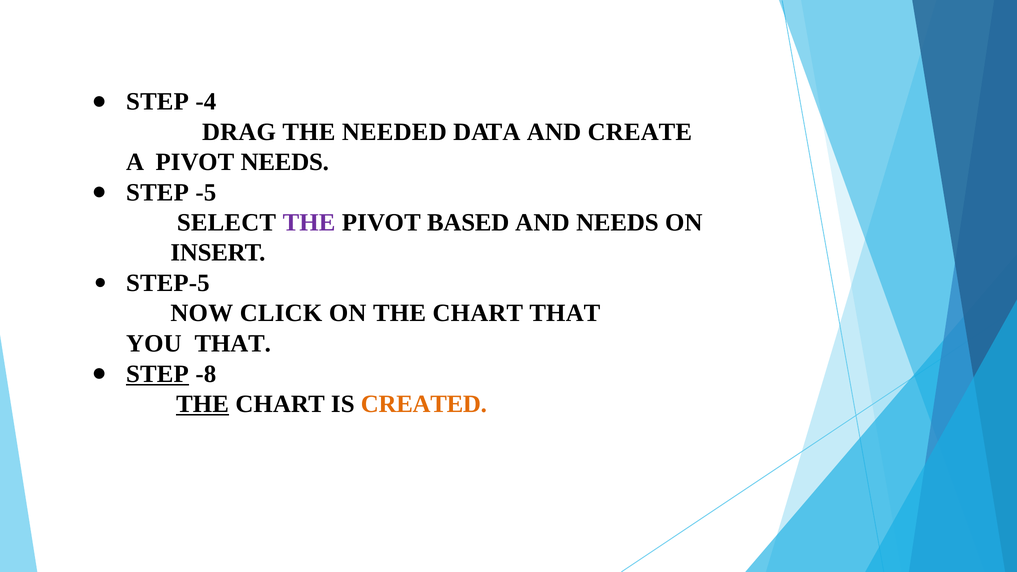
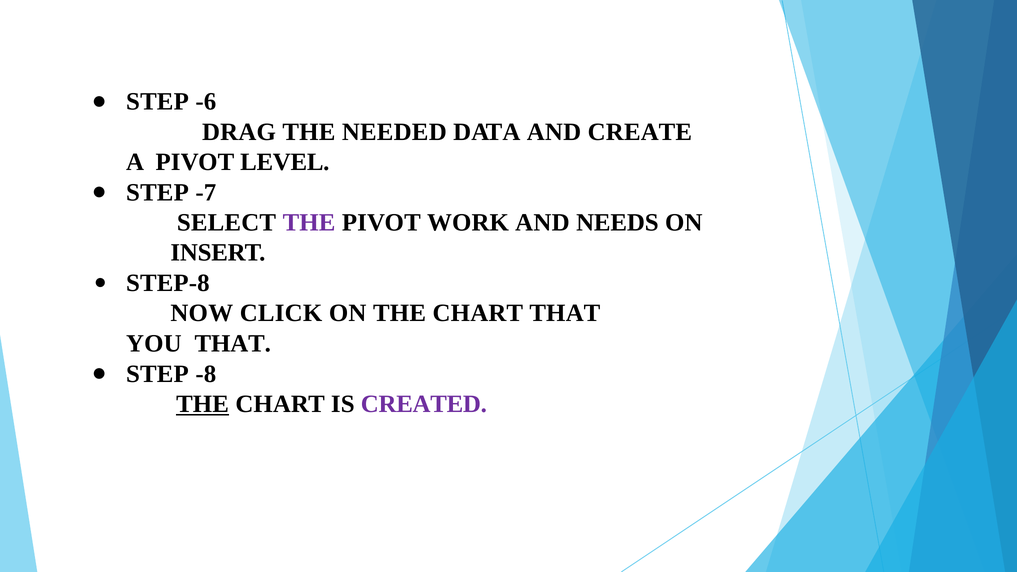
-4: -4 -> -6 (206, 102)
PIVOT NEEDS: NEEDS -> LEVEL (285, 162)
-5: -5 -> -7 (206, 192)
BASED: BASED -> WORK (468, 223)
STEP-5: STEP-5 -> STEP-8 (168, 283)
STEP underline: present -> none (157, 374)
CREATED colour: orange -> purple (424, 404)
